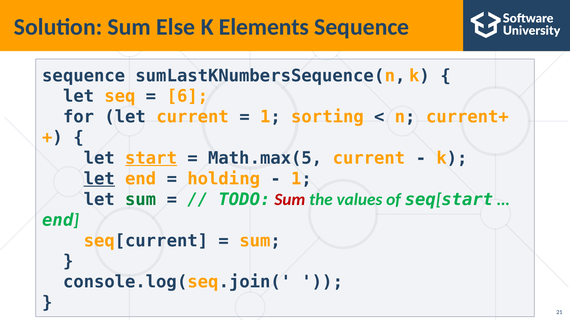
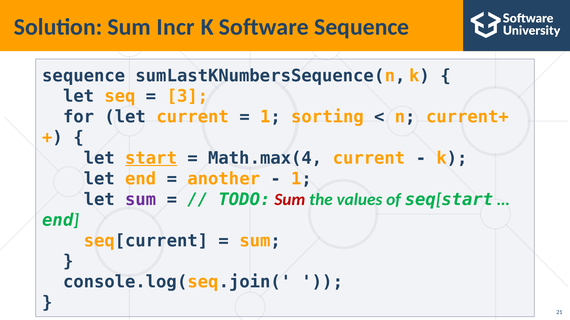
Else: Else -> Incr (176, 27)
Elements: Elements -> Software (264, 27)
6: 6 -> 3 (188, 96)
Math.max(5: Math.max(5 -> Math.max(4 (265, 158)
let underline: present -> none (99, 179)
holding: holding -> another (224, 179)
sum colour: green -> purple (141, 200)
